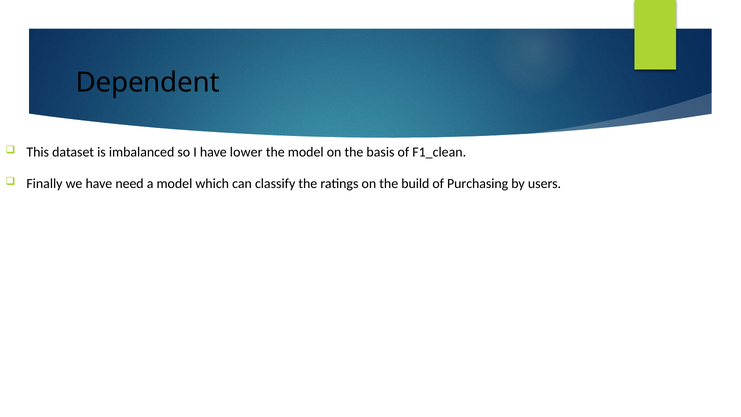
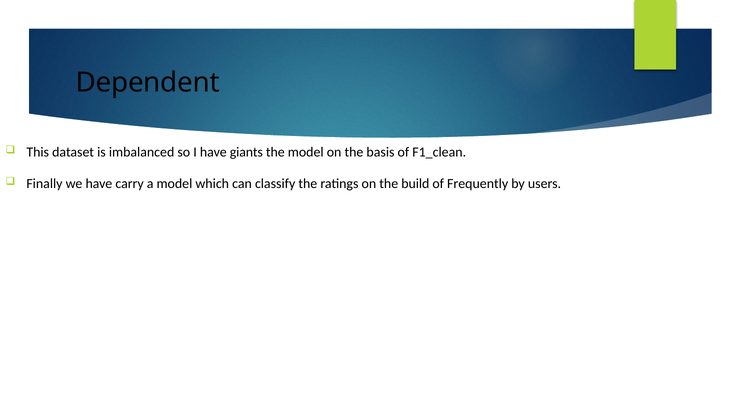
lower: lower -> giants (246, 152)
need: need -> carry (130, 184)
Purchasing: Purchasing -> Frequently (478, 184)
